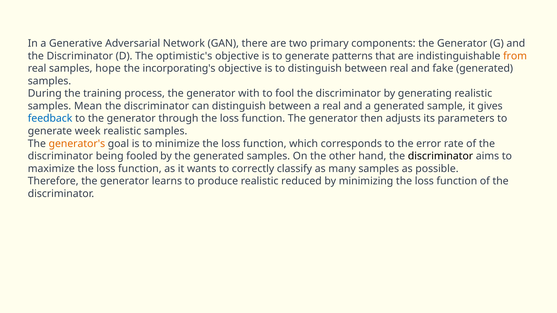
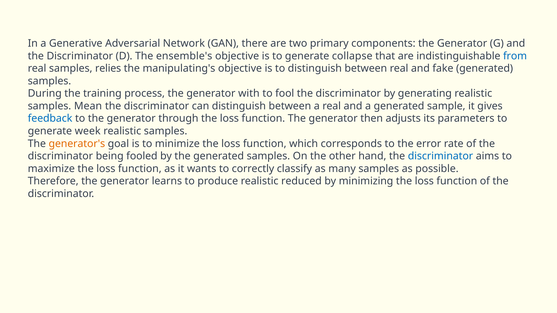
optimistic's: optimistic's -> ensemble's (184, 56)
patterns: patterns -> collapse (352, 56)
from colour: orange -> blue (515, 56)
hope: hope -> relies (108, 69)
incorporating's: incorporating's -> manipulating's (179, 69)
discriminator colour: black -> blue (440, 156)
